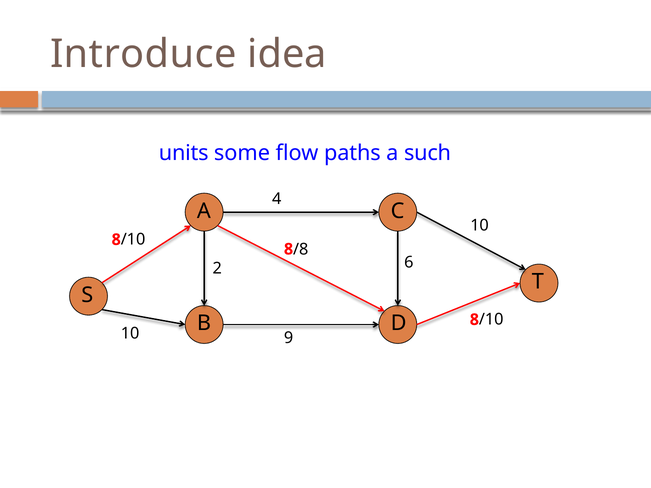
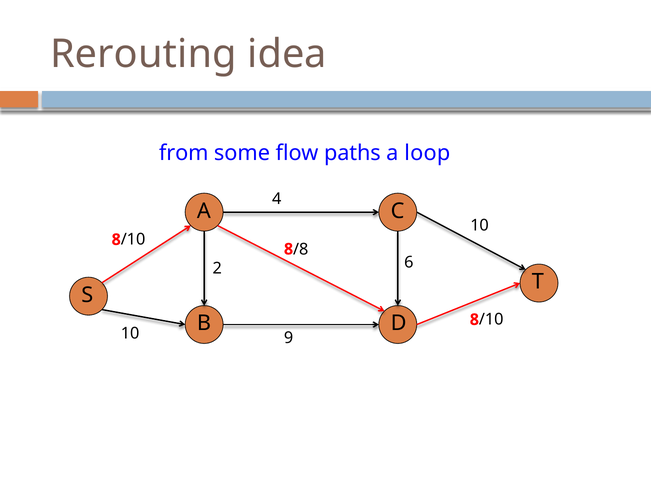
Introduce: Introduce -> Rerouting (143, 54)
units: units -> from (184, 153)
such: such -> loop (427, 153)
